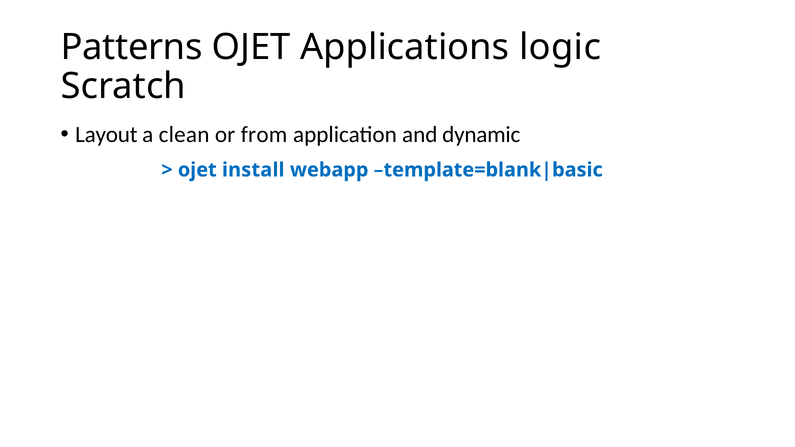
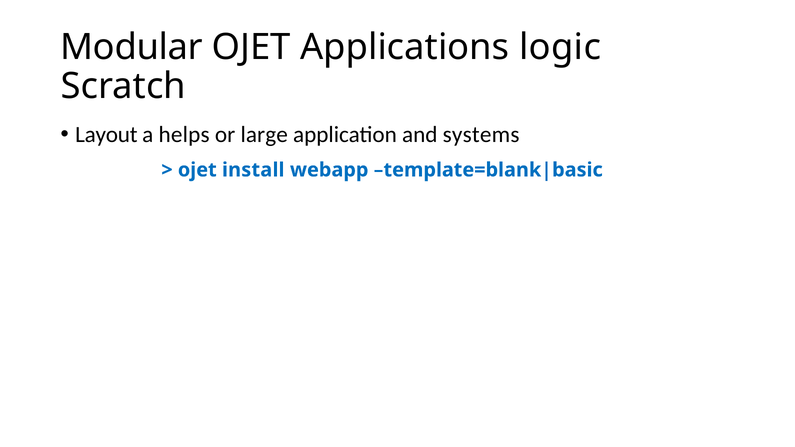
Patterns: Patterns -> Modular (132, 47)
clean: clean -> helps (184, 134)
from: from -> large (264, 134)
dynamic: dynamic -> systems (481, 134)
